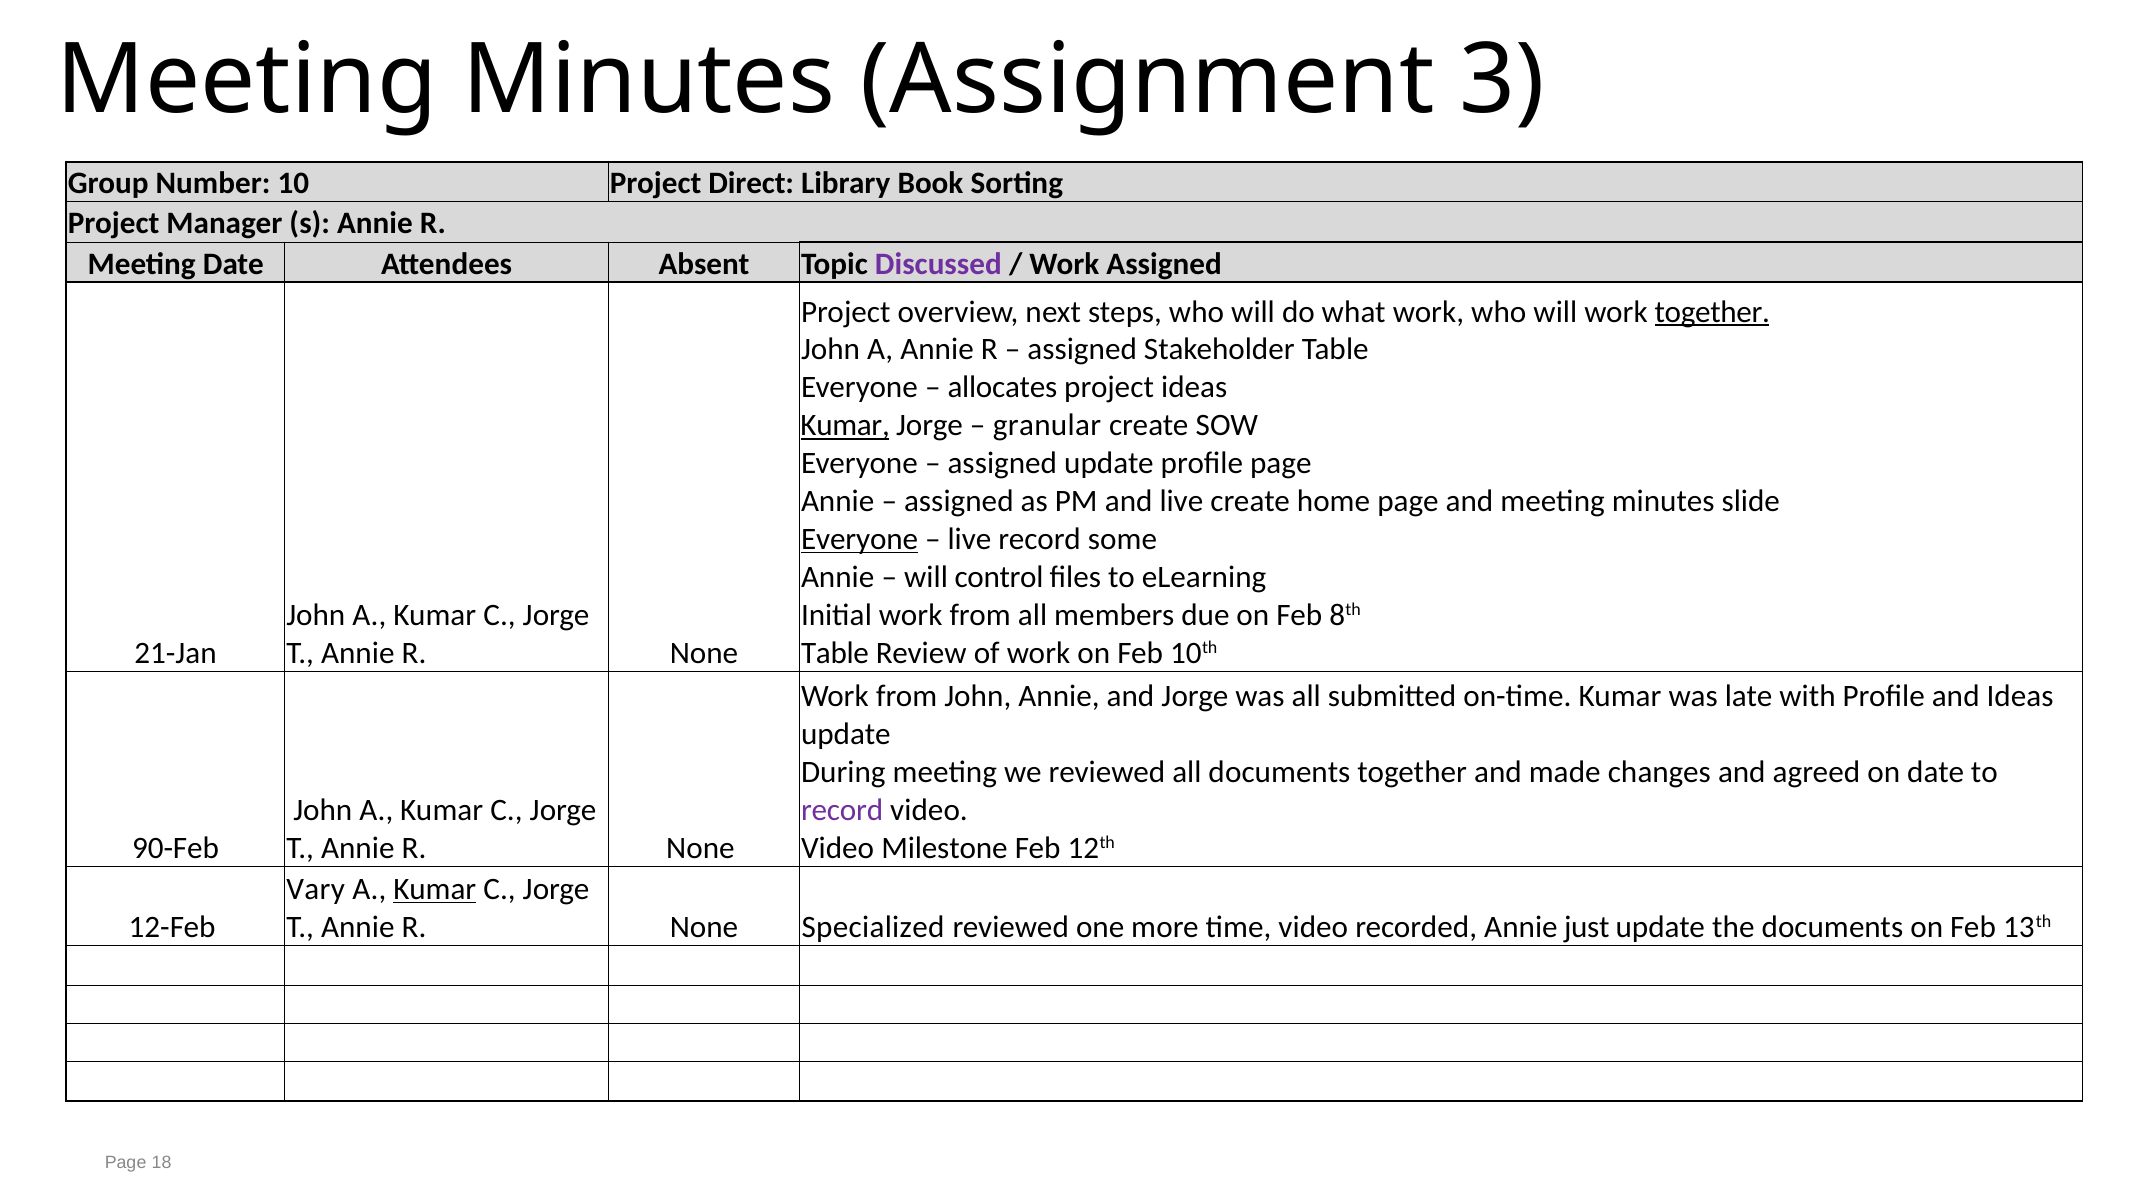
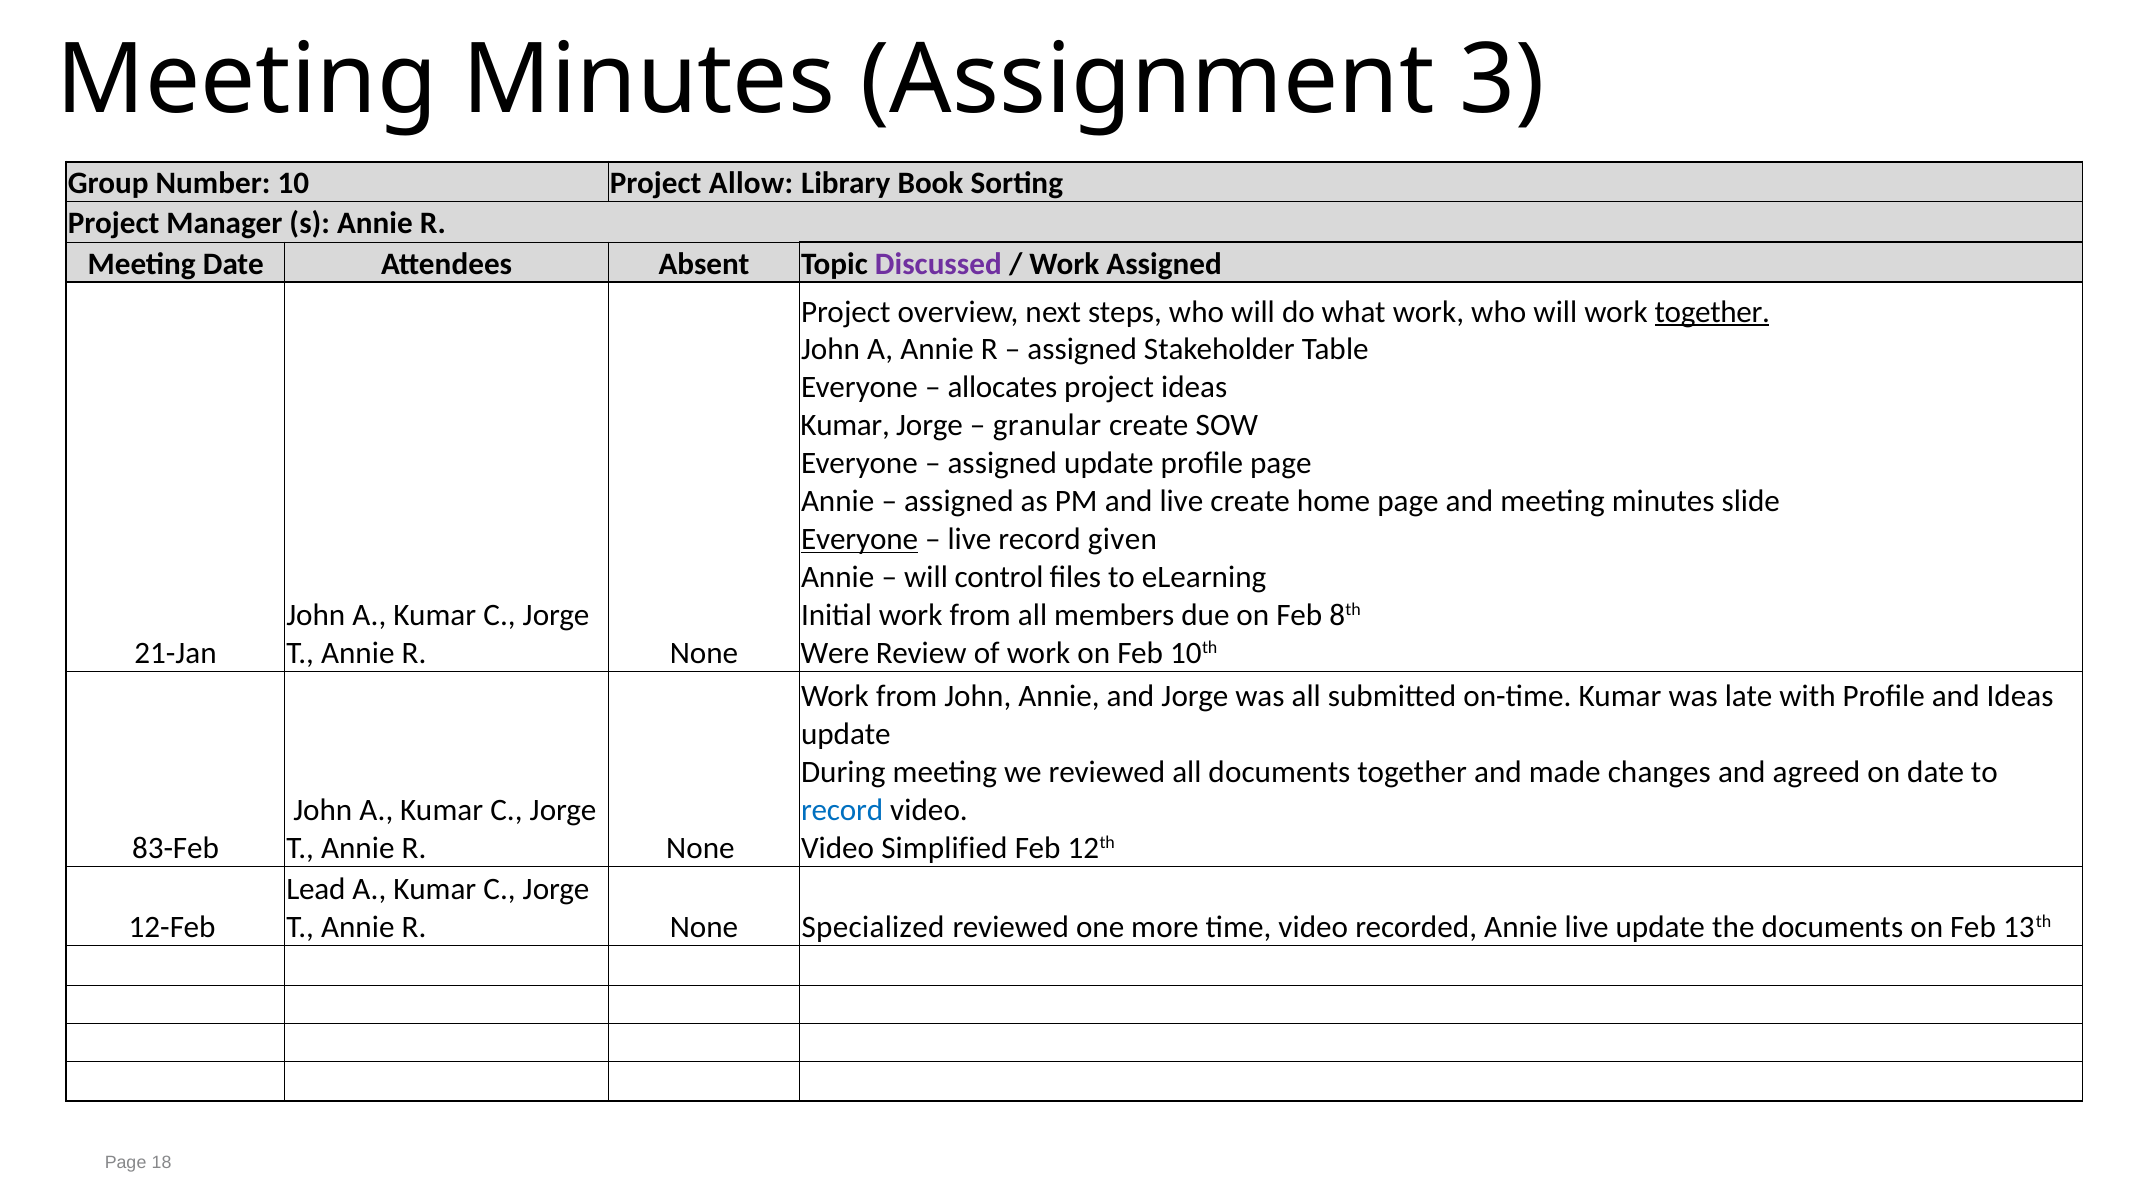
Direct: Direct -> Allow (751, 183)
Kumar underline: present -> none (845, 426)
some: some -> given (1122, 539)
Table: Table -> Were (835, 653)
record colour: purple -> blue (842, 810)
90-Feb: 90-Feb -> 83-Feb (176, 848)
Milestone: Milestone -> Simplified (944, 848)
Vary: Vary -> Lead (316, 889)
Kumar underline: present -> none (435, 889)
Annie just: just -> live (1587, 927)
